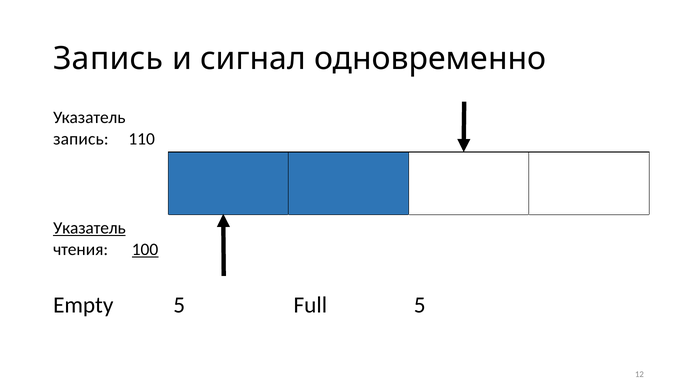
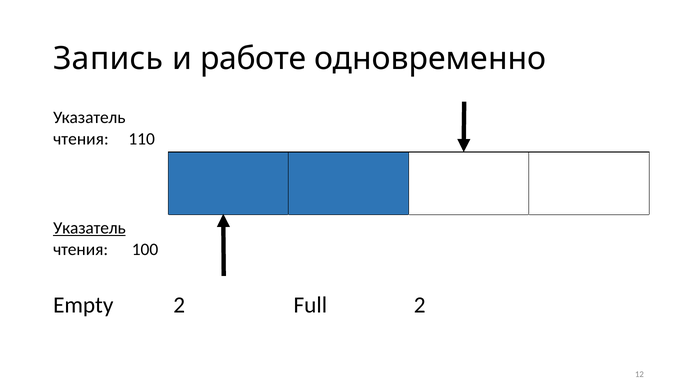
сигнал: сигнал -> работе (253, 59)
запись: запись -> чтения (81, 139)
100 underline: present -> none (145, 250)
Empty 5: 5 -> 2 (179, 305)
Full 5: 5 -> 2 (420, 305)
